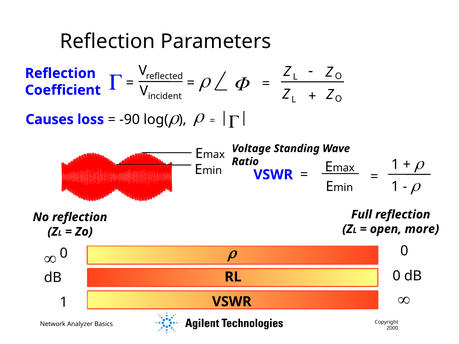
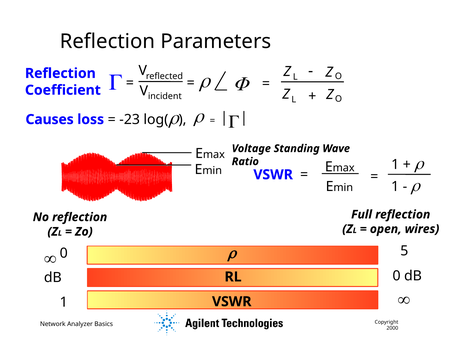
-90: -90 -> -23 (130, 120)
more: more -> wires (422, 229)
0 0: 0 -> 5 (404, 251)
